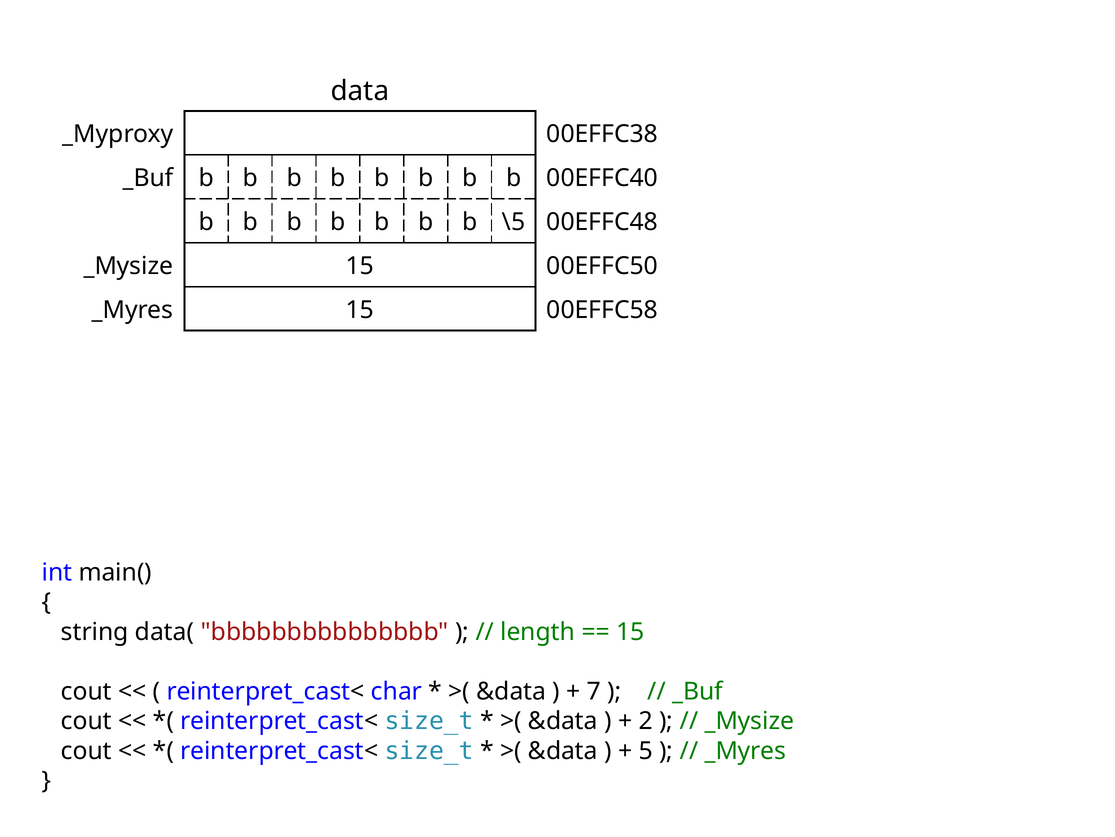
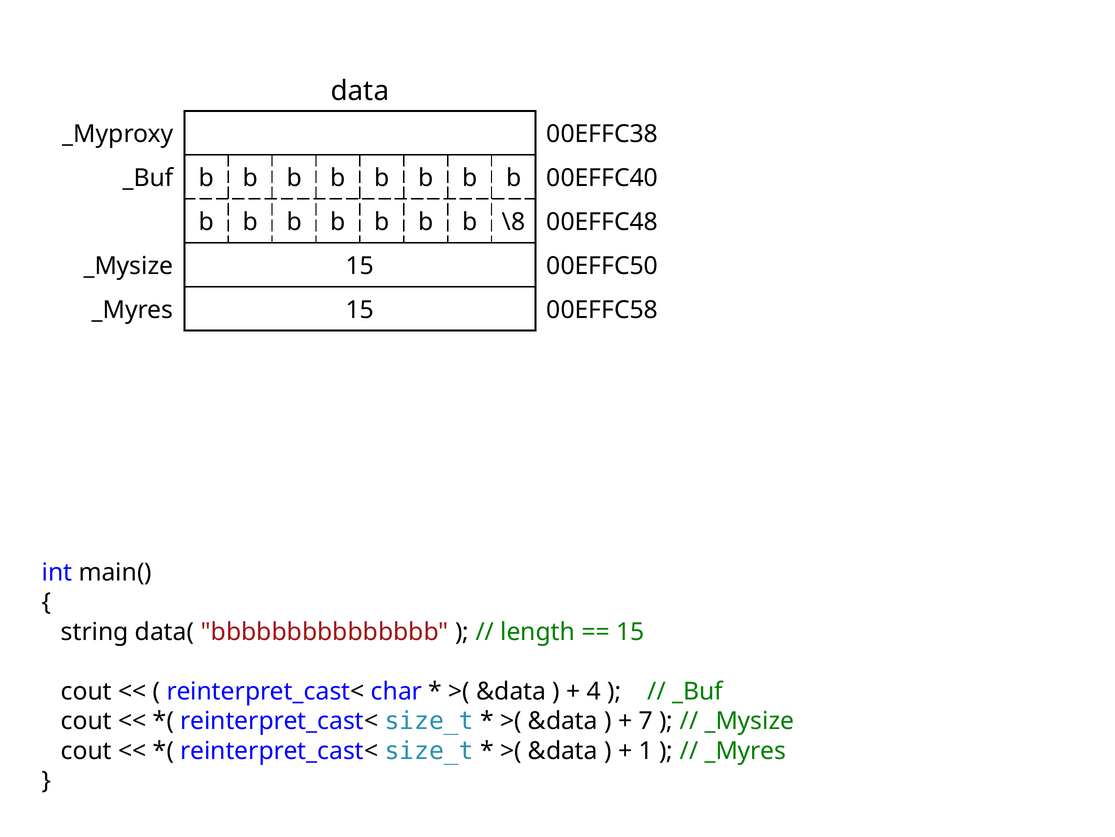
\5: \5 -> \8 (514, 222)
7: 7 -> 4 (594, 691)
2: 2 -> 7 (646, 721)
5: 5 -> 1 (646, 750)
